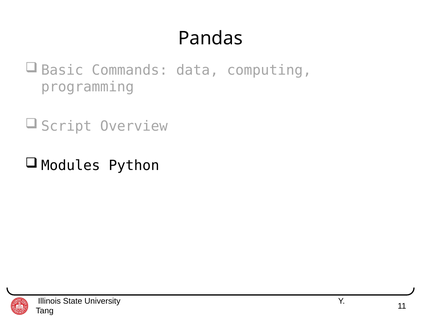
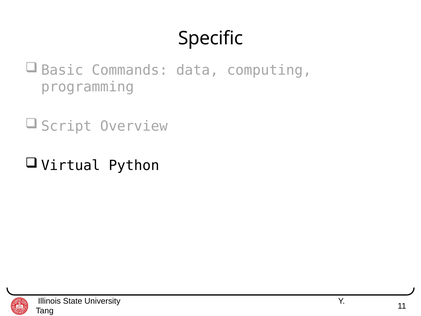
Pandas: Pandas -> Specific (211, 38)
Modules: Modules -> Virtual (71, 165)
